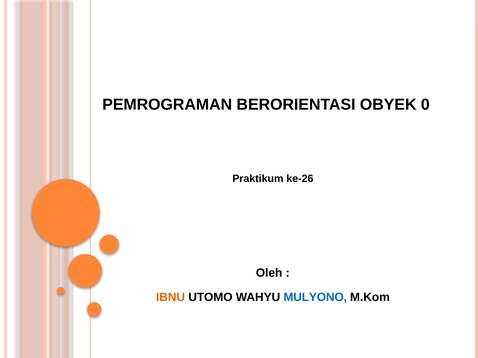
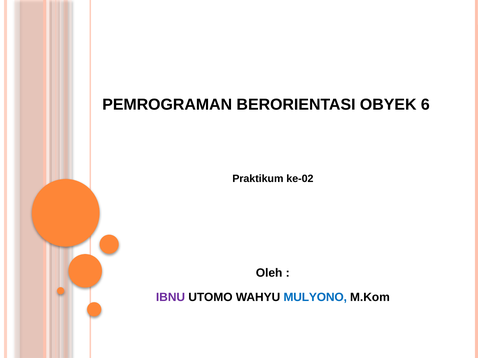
0: 0 -> 6 (425, 104)
ke-26: ke-26 -> ke-02 (300, 179)
IBNU colour: orange -> purple (170, 297)
